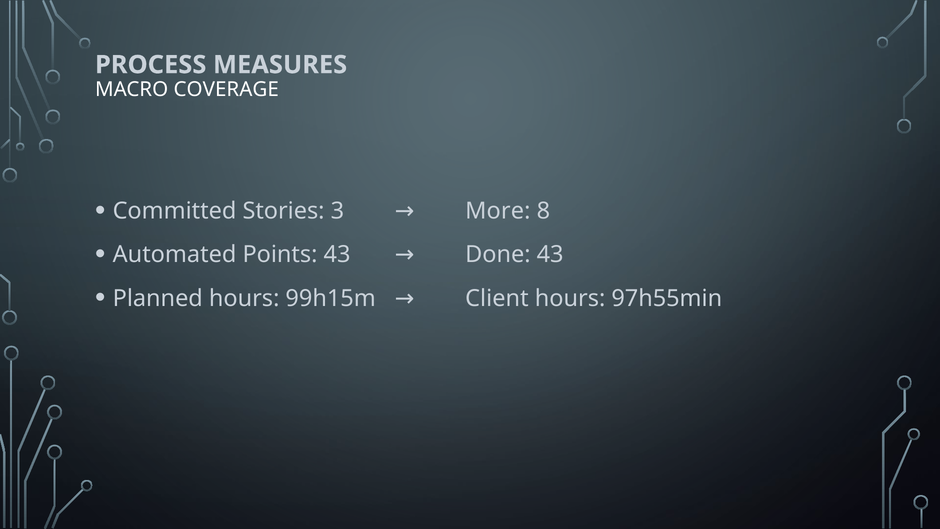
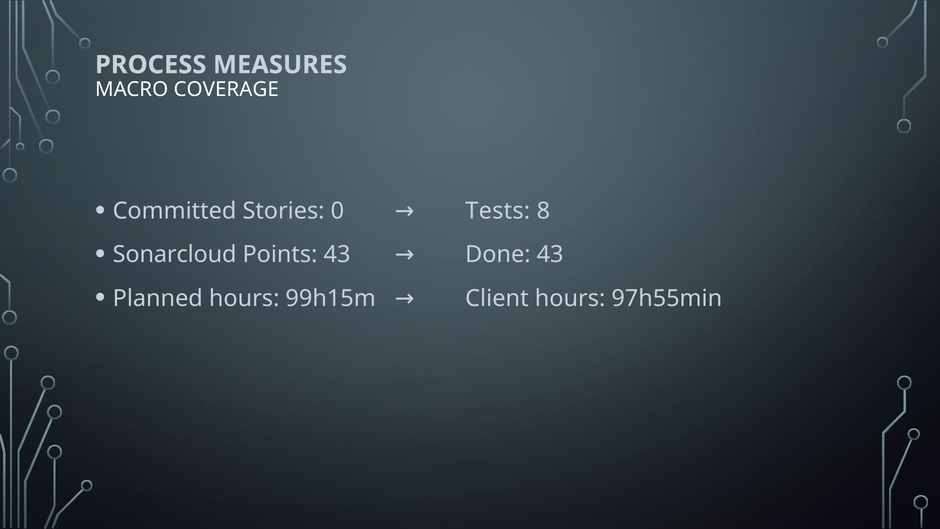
3: 3 -> 0 (337, 211)
More: More -> Tests (498, 211)
Automated: Automated -> Sonarcloud (175, 255)
